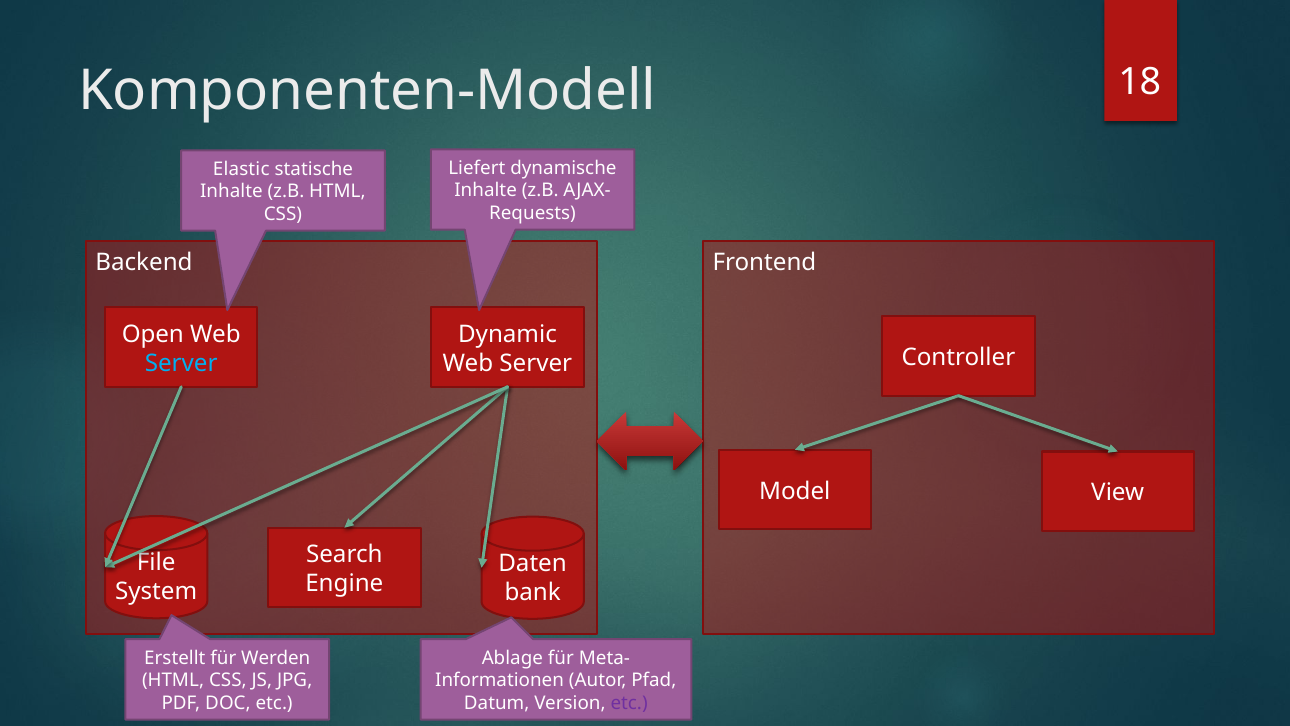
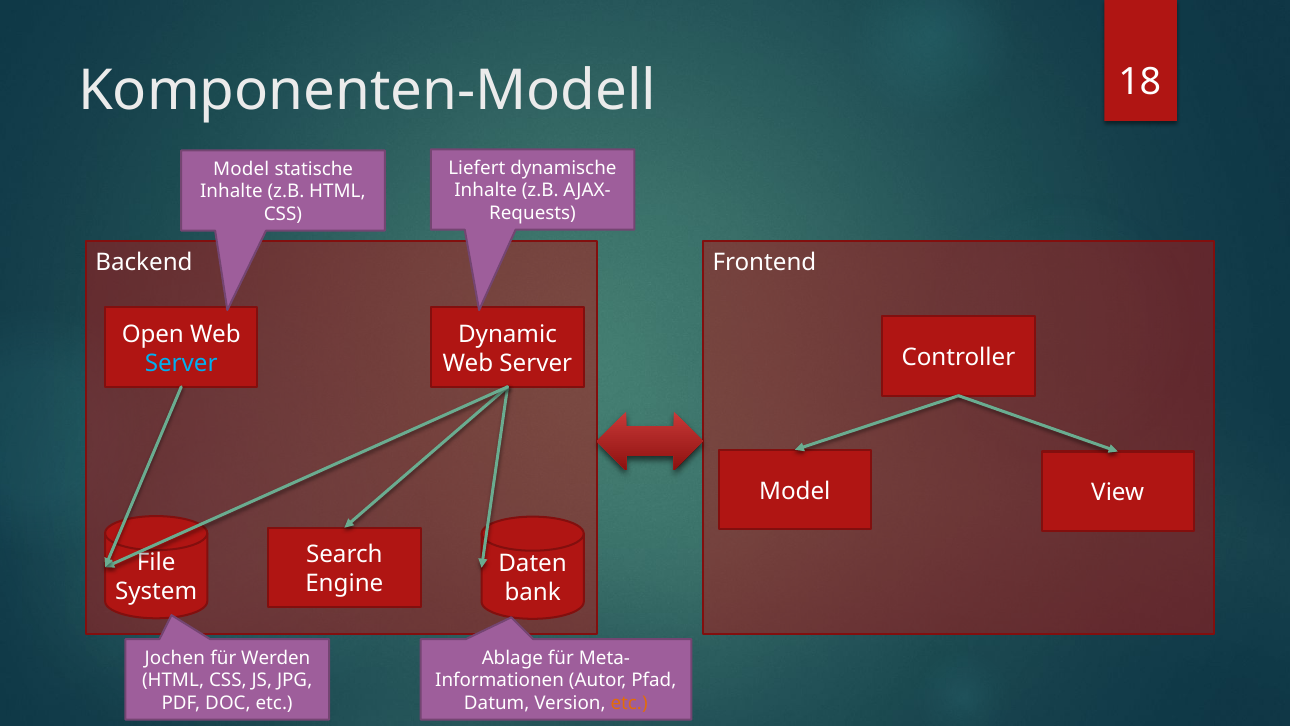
Elastic: Elastic -> Model (241, 169)
Erstellt: Erstellt -> Jochen (175, 658)
etc colour: purple -> orange (629, 703)
